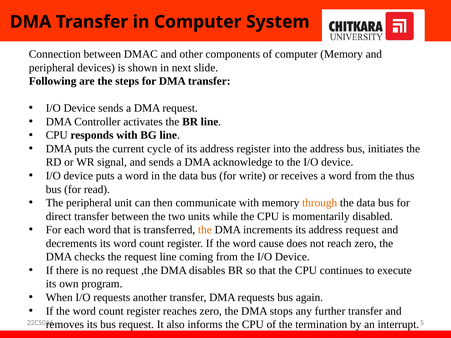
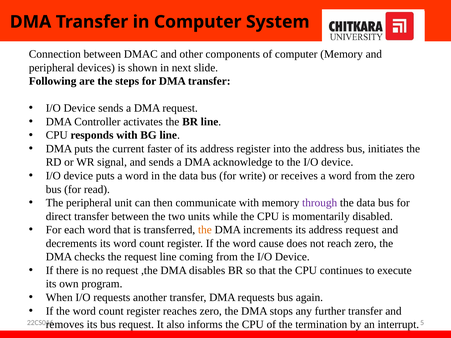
cycle: cycle -> faster (159, 149)
the thus: thus -> zero (405, 176)
through colour: orange -> purple (320, 203)
